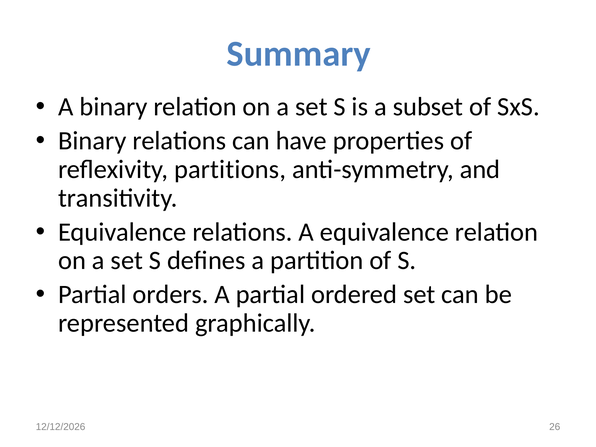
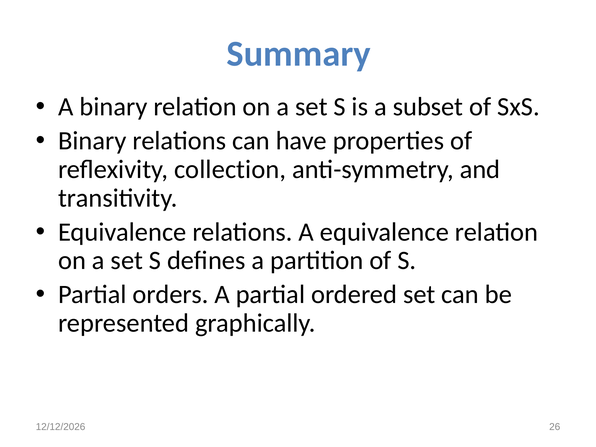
partitions: partitions -> collection (230, 169)
